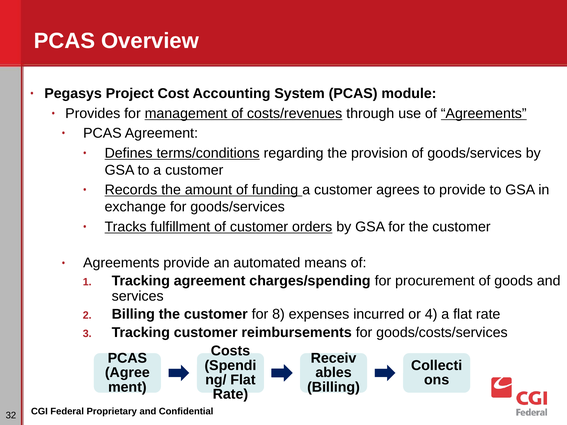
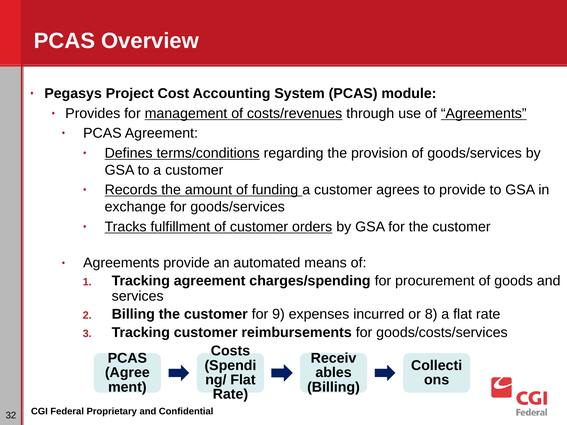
8: 8 -> 9 (278, 314)
4: 4 -> 8 (431, 314)
